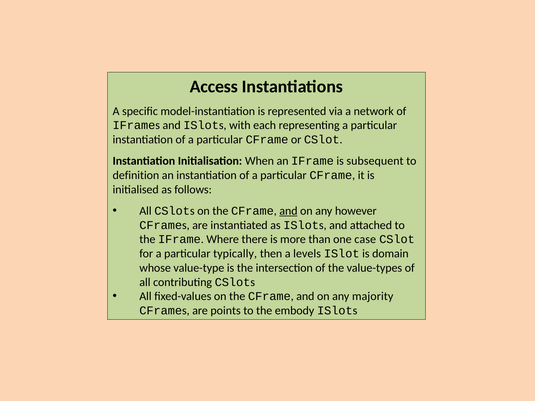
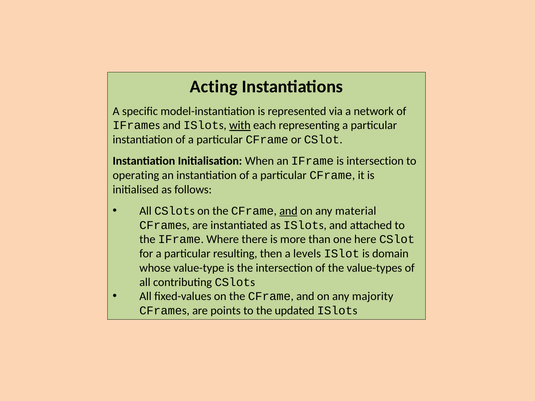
Access: Access -> Acting (214, 87)
with underline: none -> present (240, 125)
is subsequent: subsequent -> intersection (375, 161)
definition: definition -> operating (136, 175)
however: however -> material (356, 211)
case: case -> here (365, 240)
typically: typically -> resulting (235, 254)
embody: embody -> updated (295, 311)
